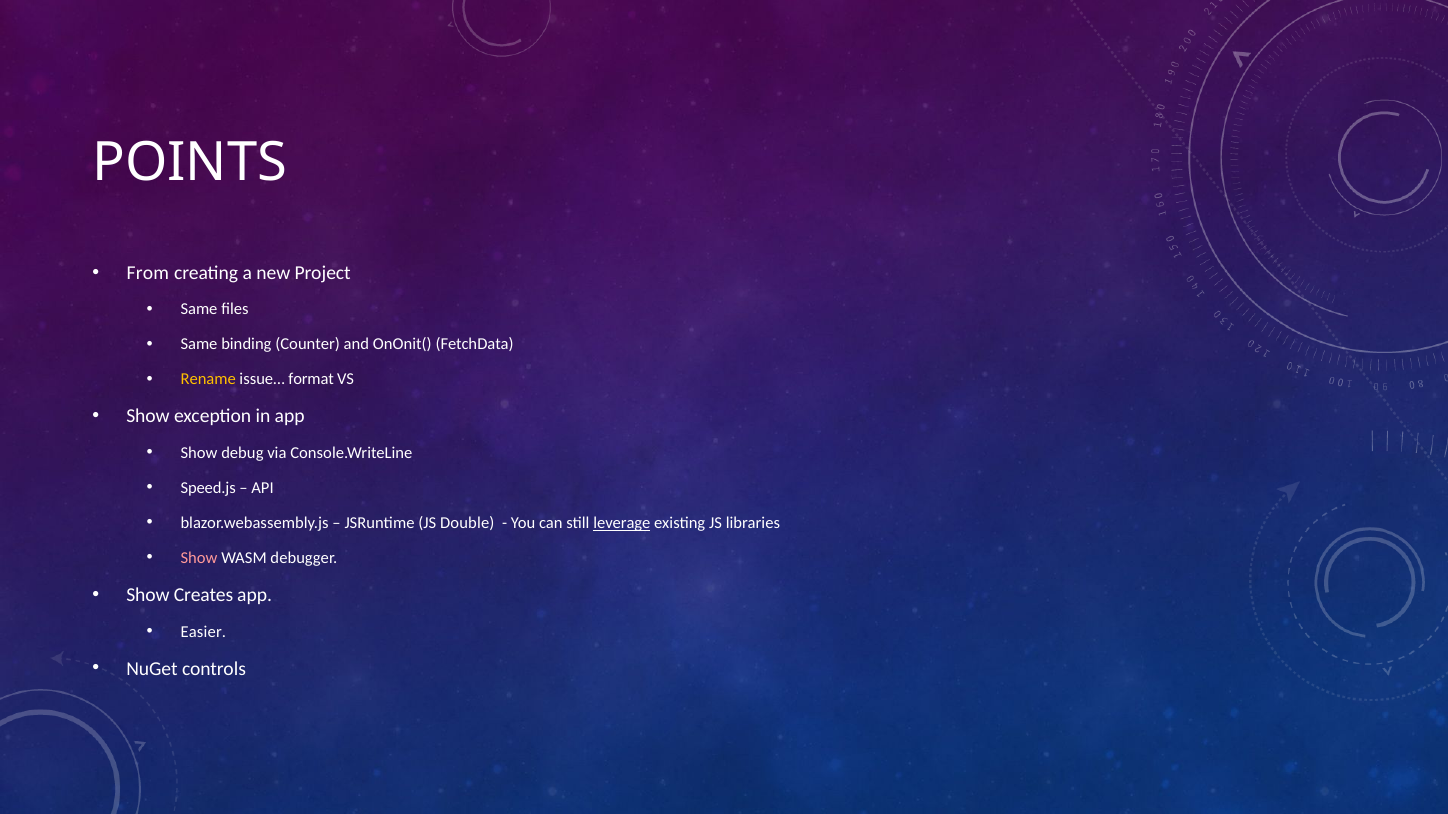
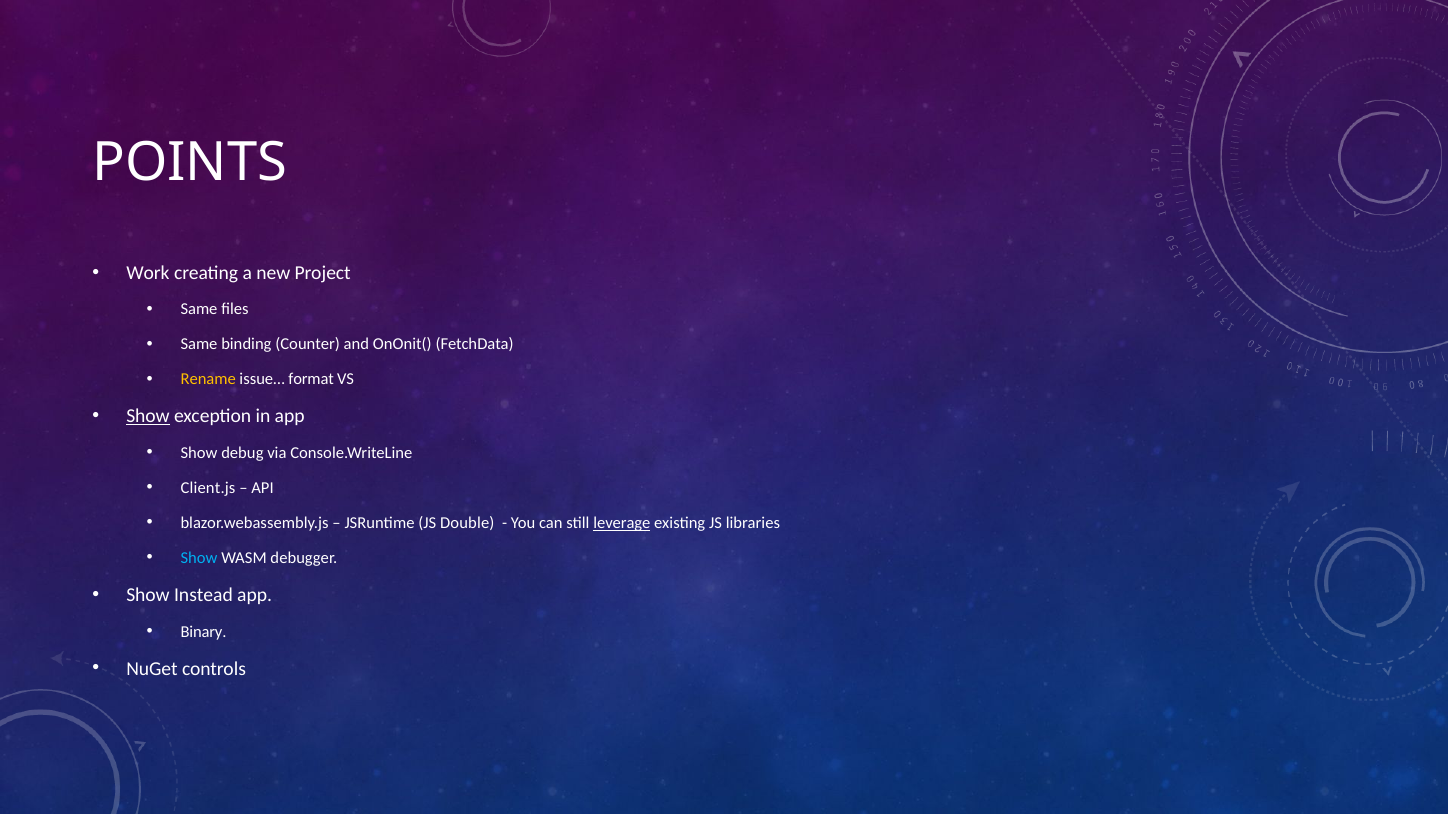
From: From -> Work (148, 273)
Show underline: none -> present (148, 417)
Speed.js: Speed.js -> Client.js (208, 488)
Show colour: pink -> light blue (199, 558)
Creates: Creates -> Instead (203, 595)
Easier: Easier -> Binary (204, 632)
